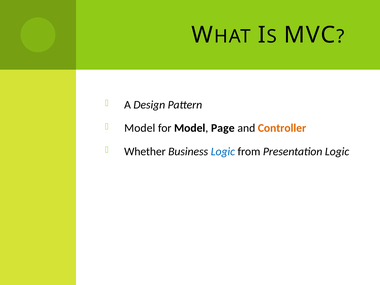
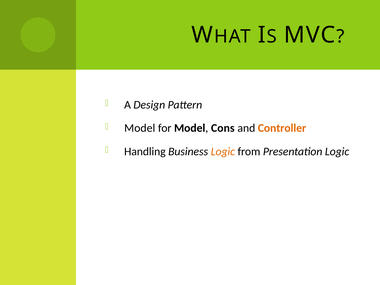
Page: Page -> Cons (223, 128)
Whether: Whether -> Handling (145, 152)
Logic colour: blue -> orange (223, 152)
